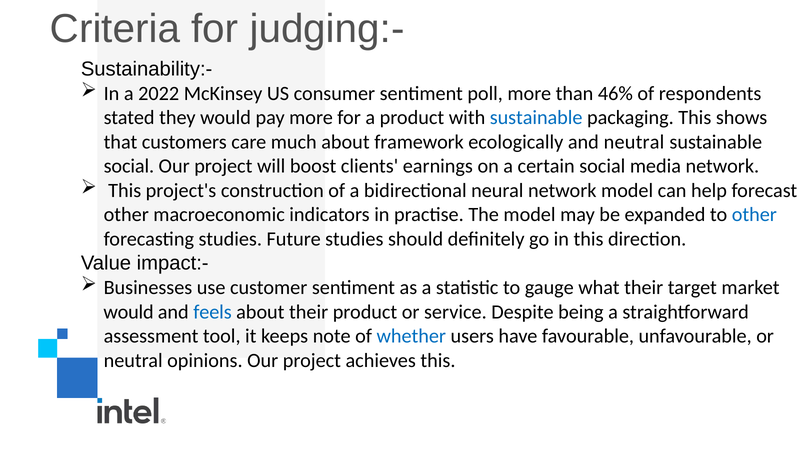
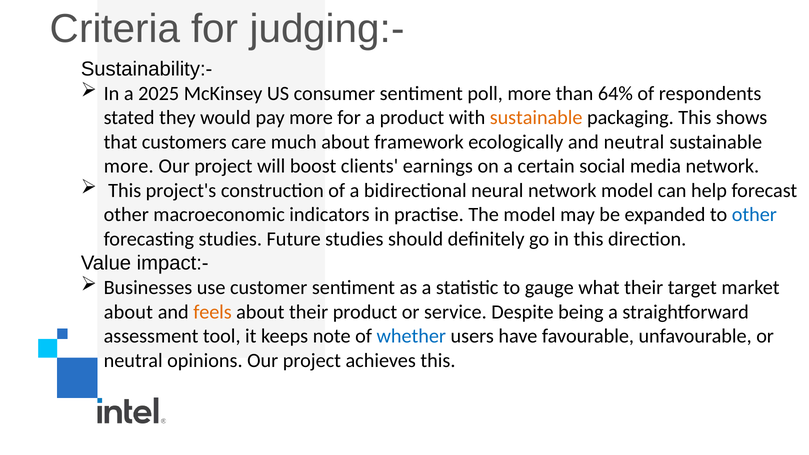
2022: 2022 -> 2025 (159, 93)
46%: 46% -> 64% (615, 93)
sustainable colour: blue -> orange (536, 118)
social: social -> more (129, 166)
would: would -> about (128, 312)
feels colour: blue -> orange (212, 312)
